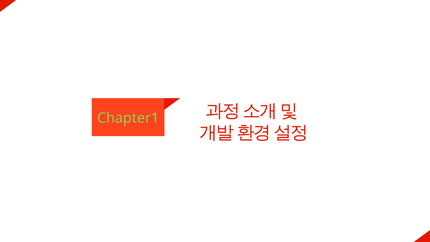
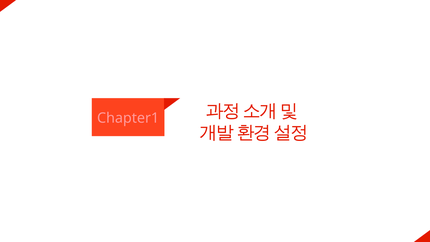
Chapter1 colour: light green -> pink (128, 118)
